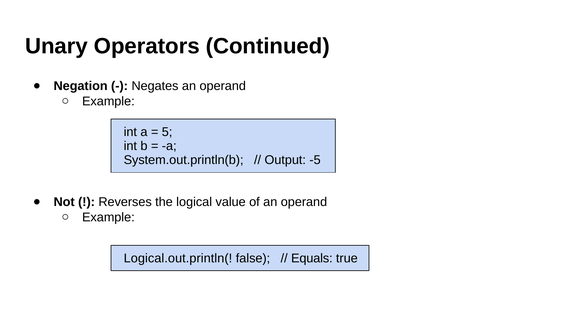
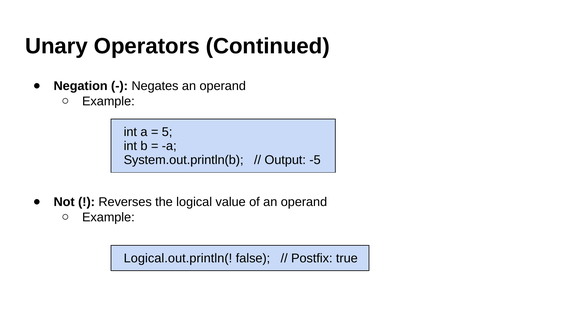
Equals: Equals -> Postfix (312, 258)
